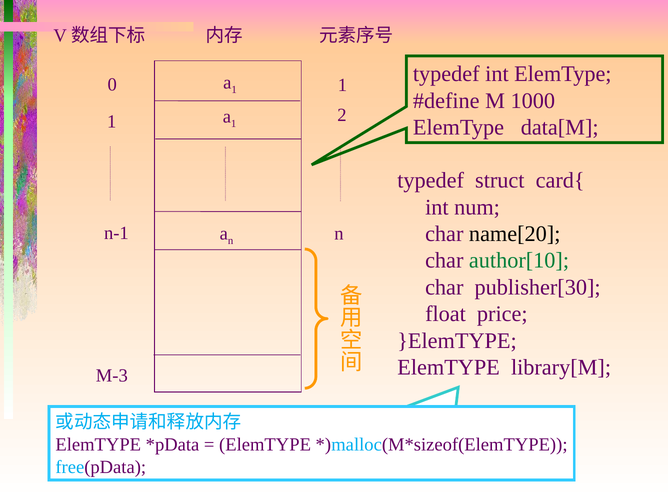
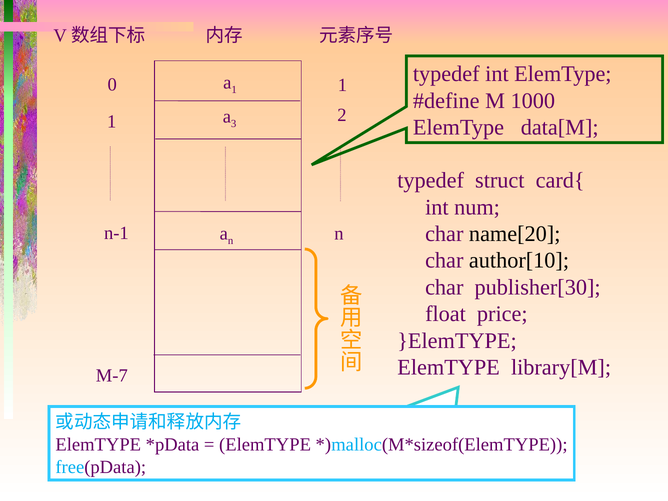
1: 1 -> 3 (234, 124)
author[10 colour: green -> black (519, 261)
M-3: M-3 -> M-7 (112, 376)
